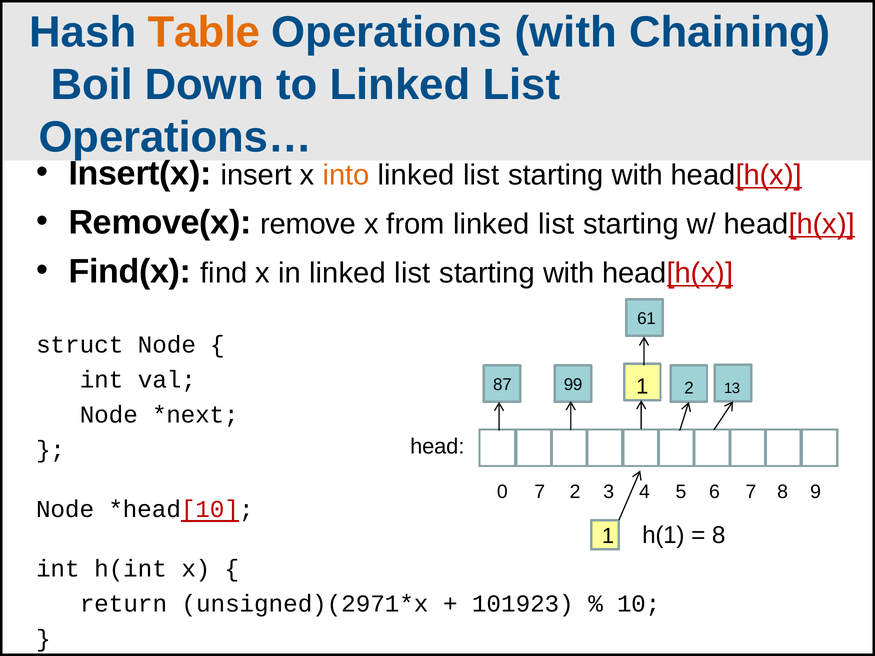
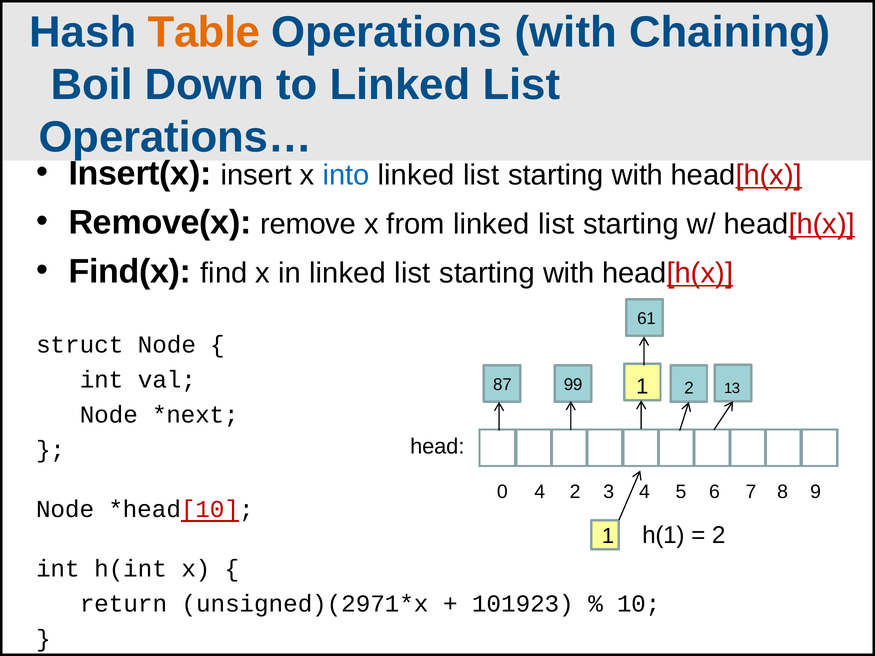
into colour: orange -> blue (346, 175)
0 7: 7 -> 4 (540, 492)
8: 8 -> 2 (719, 535)
